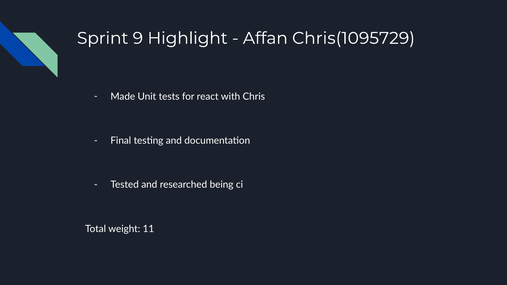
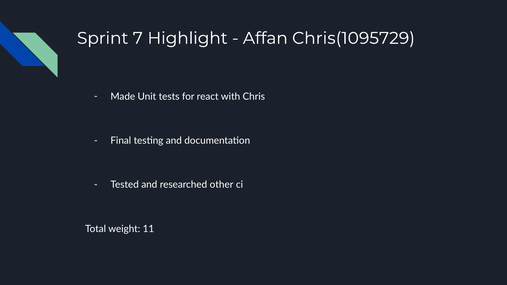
9: 9 -> 7 (138, 38)
being: being -> other (222, 185)
